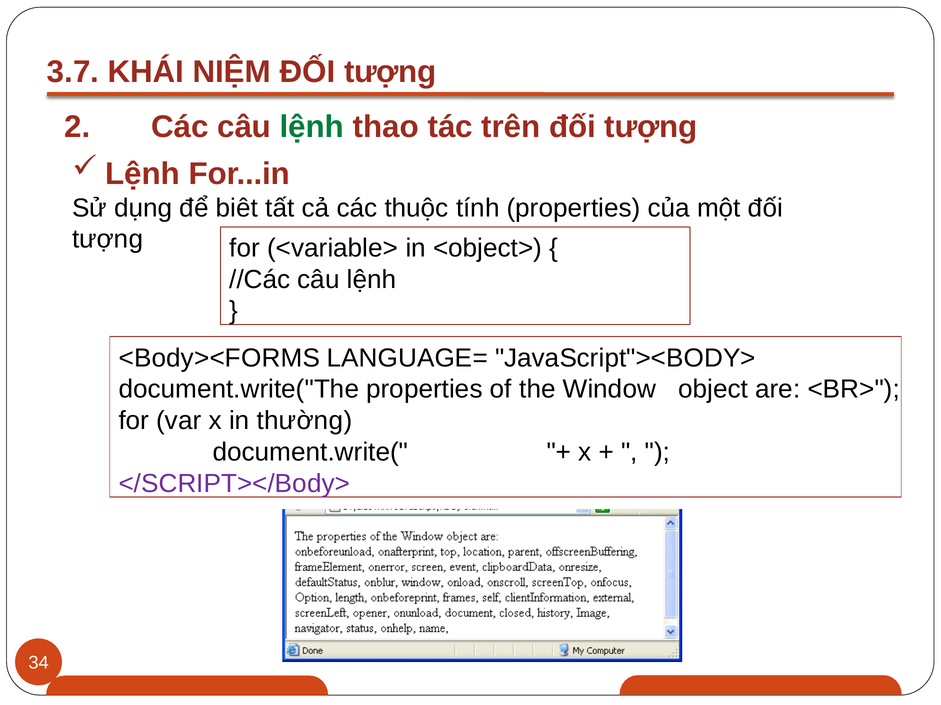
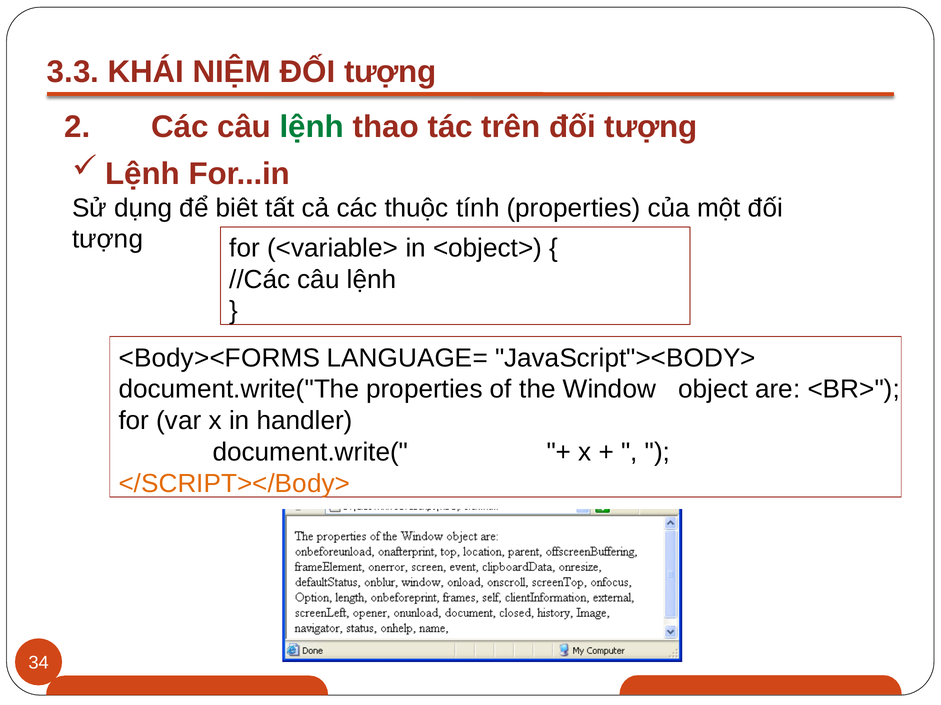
3.7: 3.7 -> 3.3 (73, 72)
thường: thường -> handler (305, 421)
</SCRIPT></Body> colour: purple -> orange (234, 484)
